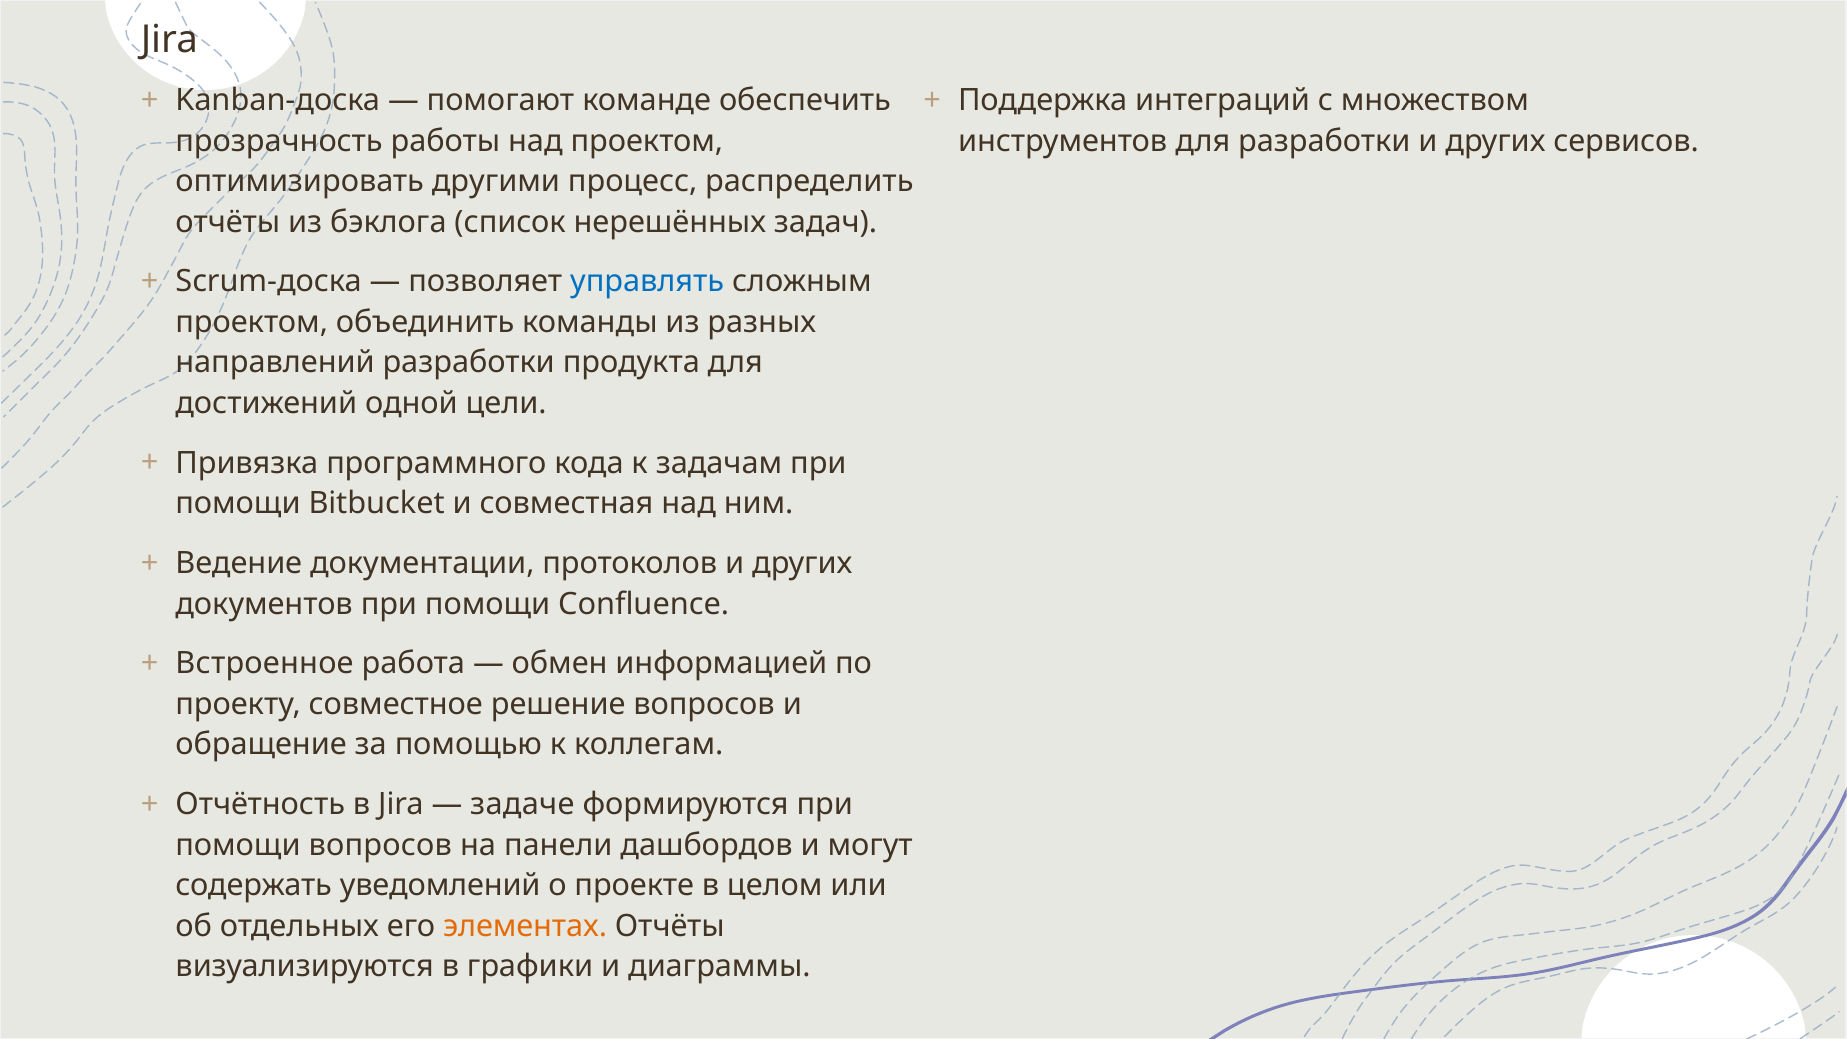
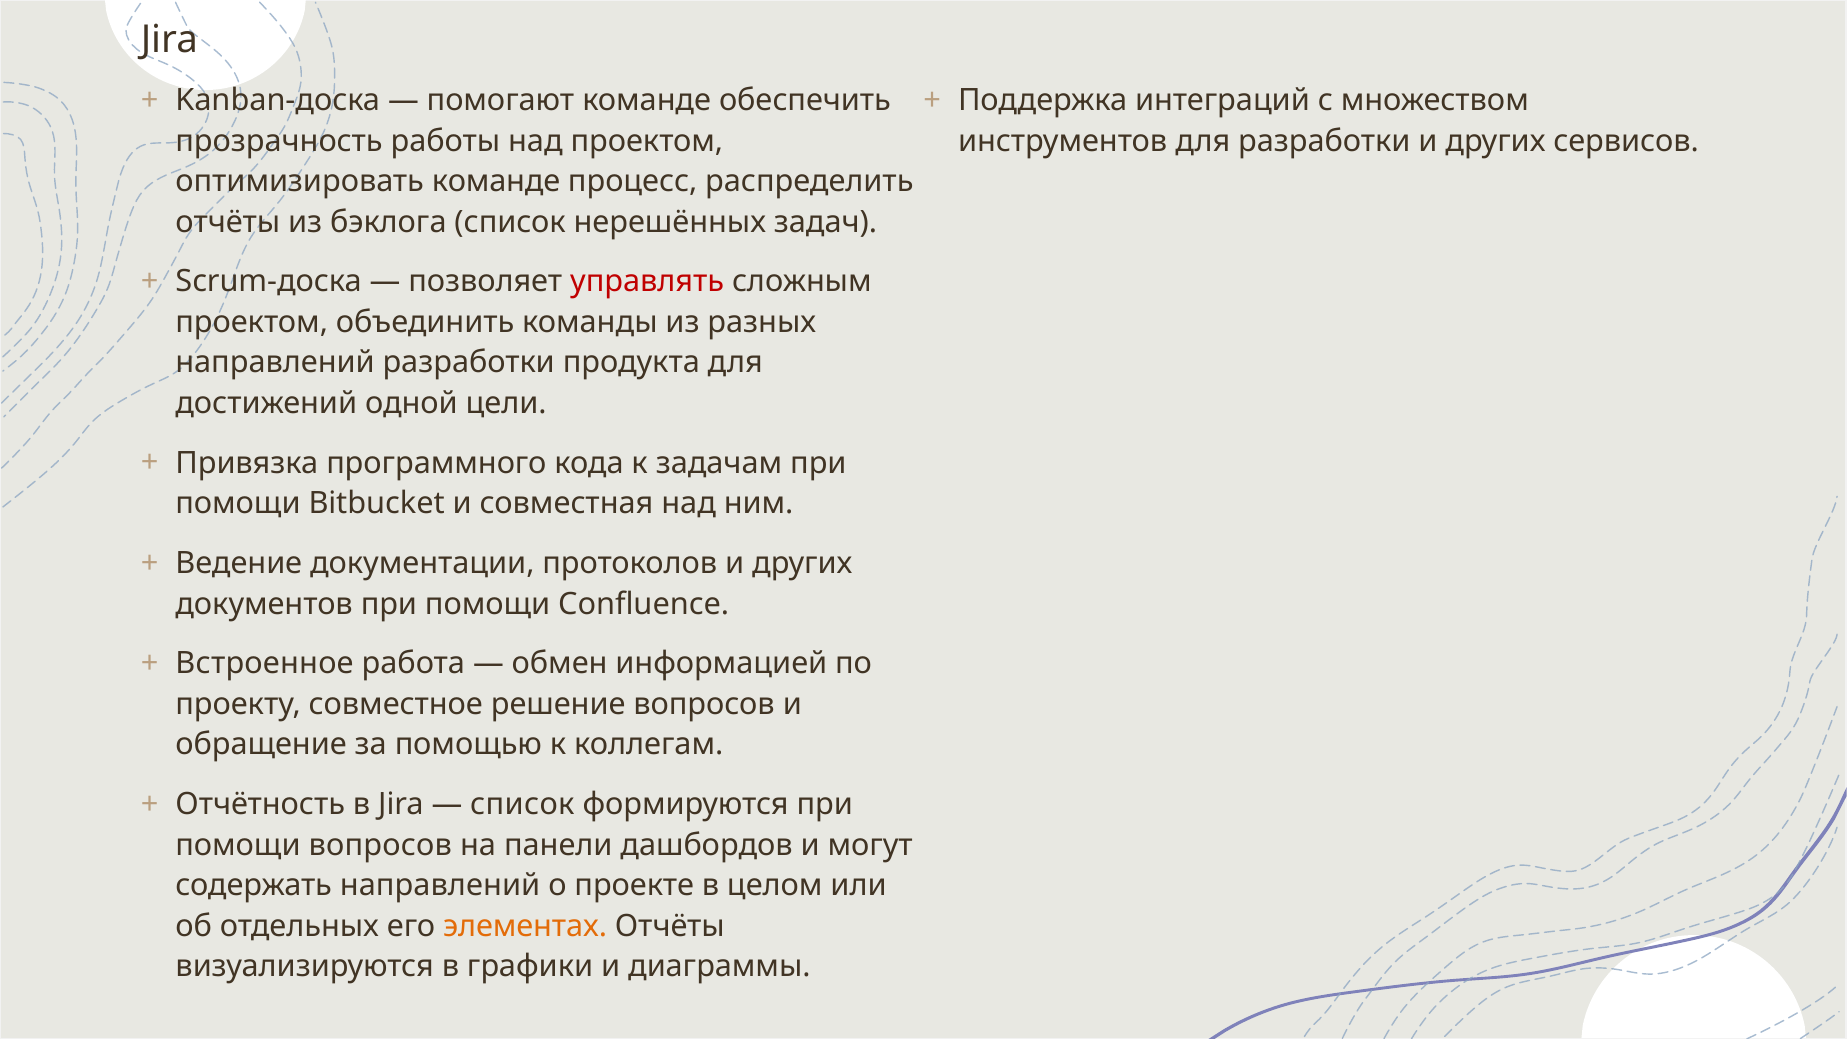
оптимизировать другими: другими -> команде (496, 181)
управлять colour: blue -> red (647, 282)
задаче: задаче -> список (522, 804)
содержать уведомлений: уведомлений -> направлений (440, 886)
